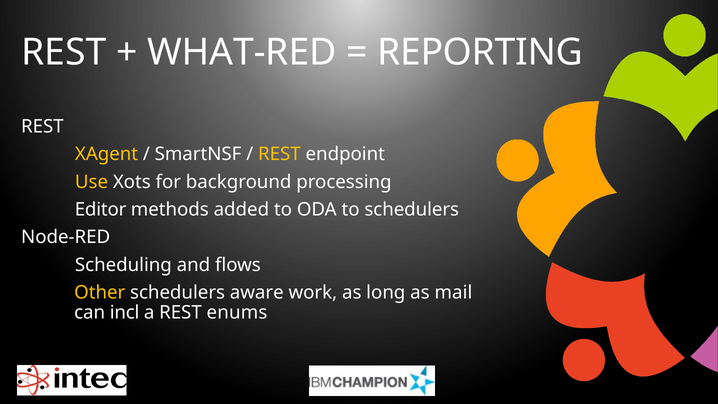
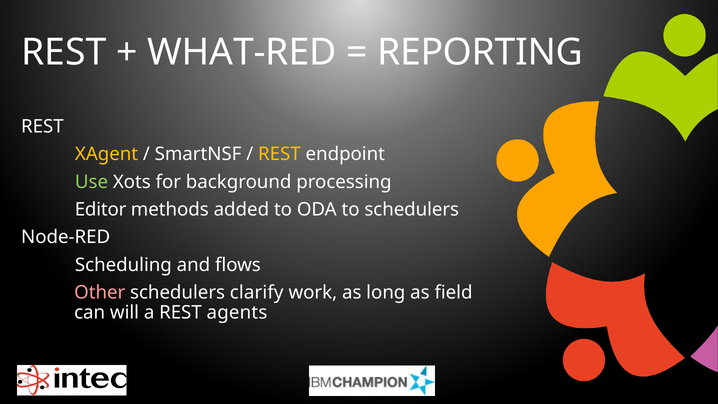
Use colour: yellow -> light green (91, 182)
Other colour: yellow -> pink (100, 293)
aware: aware -> clarify (257, 293)
mail: mail -> field (454, 293)
incl: incl -> will (125, 313)
enums: enums -> agents (237, 313)
